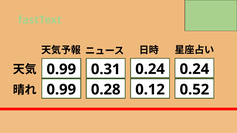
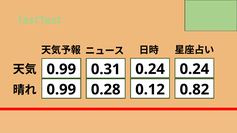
0.52: 0.52 -> 0.82 (194, 90)
